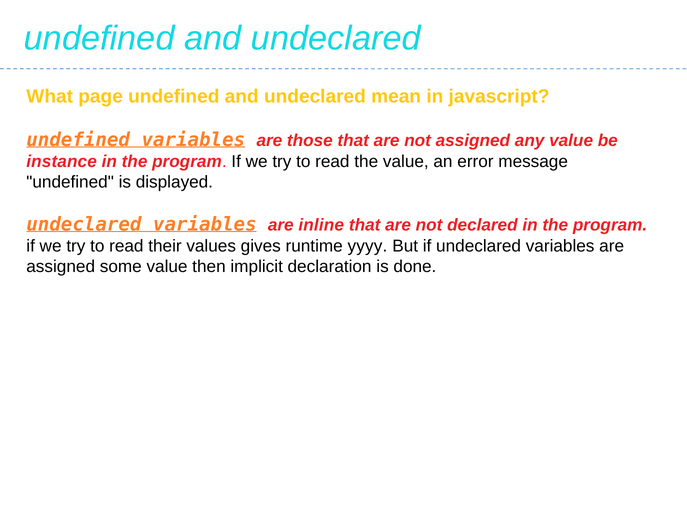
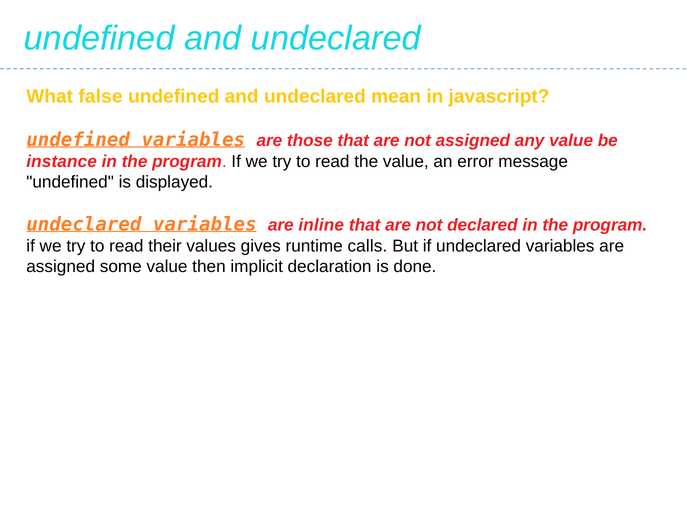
page: page -> false (101, 96)
yyyy: yyyy -> calls (367, 246)
